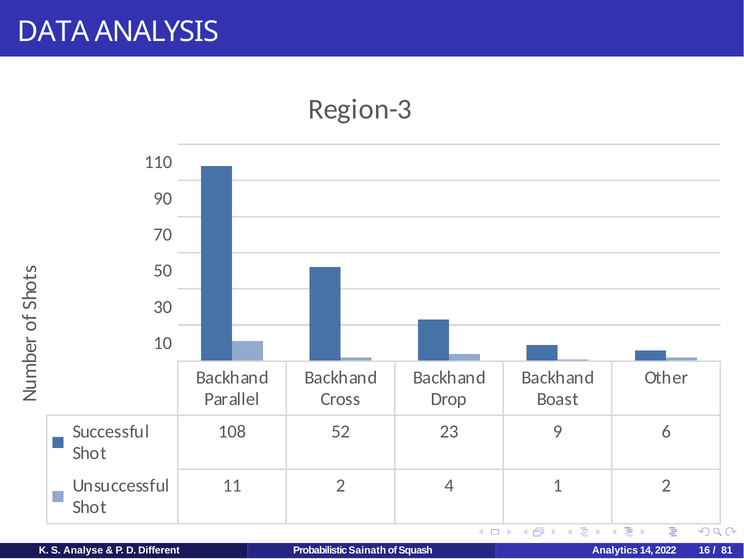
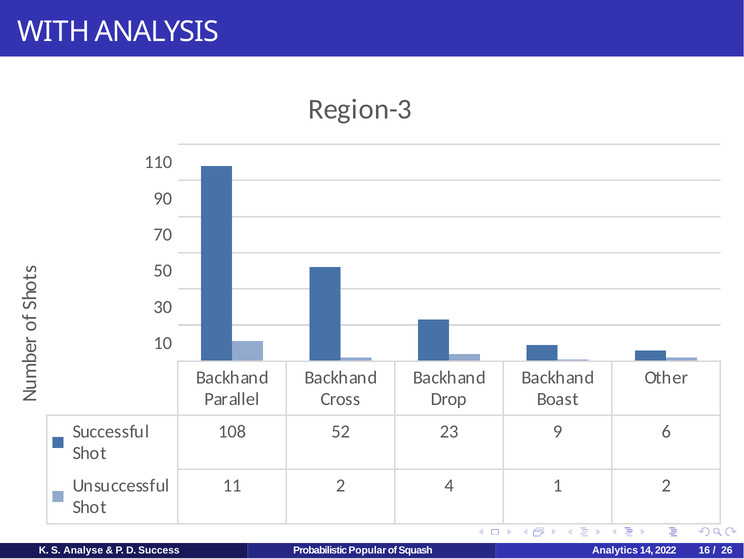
DATA: DATA -> WITH (53, 32)
Different: Different -> Success (159, 550)
Sainath: Sainath -> Popular (367, 550)
81: 81 -> 26 (727, 550)
